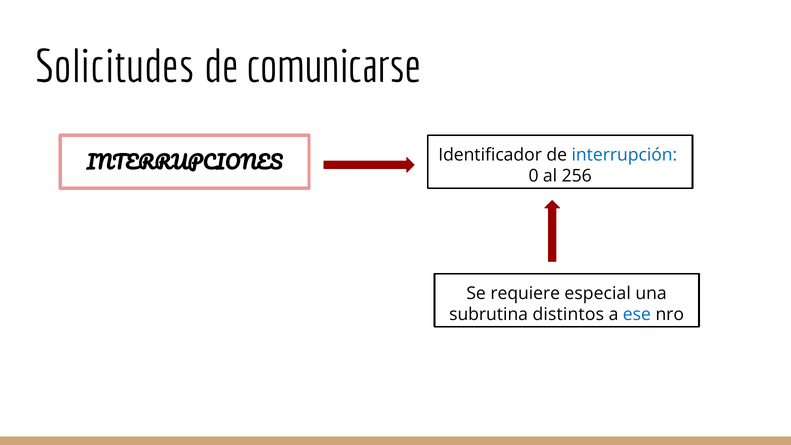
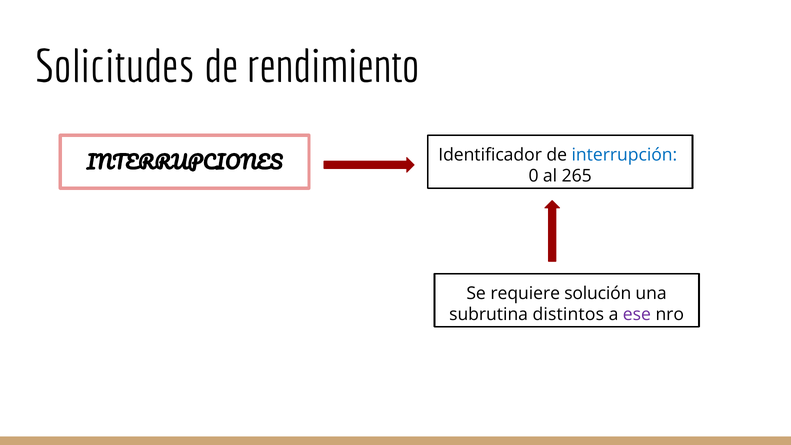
comunicarse: comunicarse -> rendimiento (333, 67)
256: 256 -> 265 (577, 176)
especial: especial -> solución (598, 293)
ese colour: blue -> purple (637, 314)
